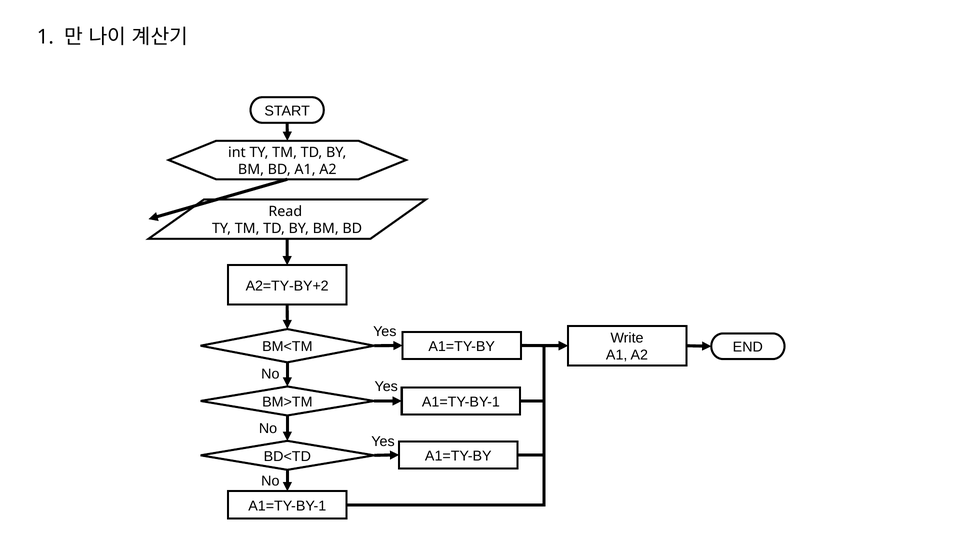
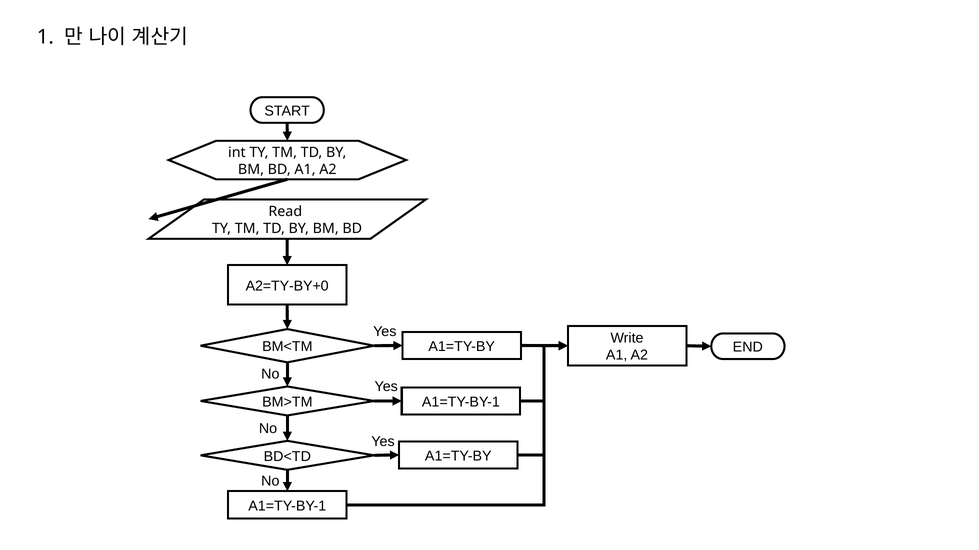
A2=TY-BY+2: A2=TY-BY+2 -> A2=TY-BY+0 (287, 286)
